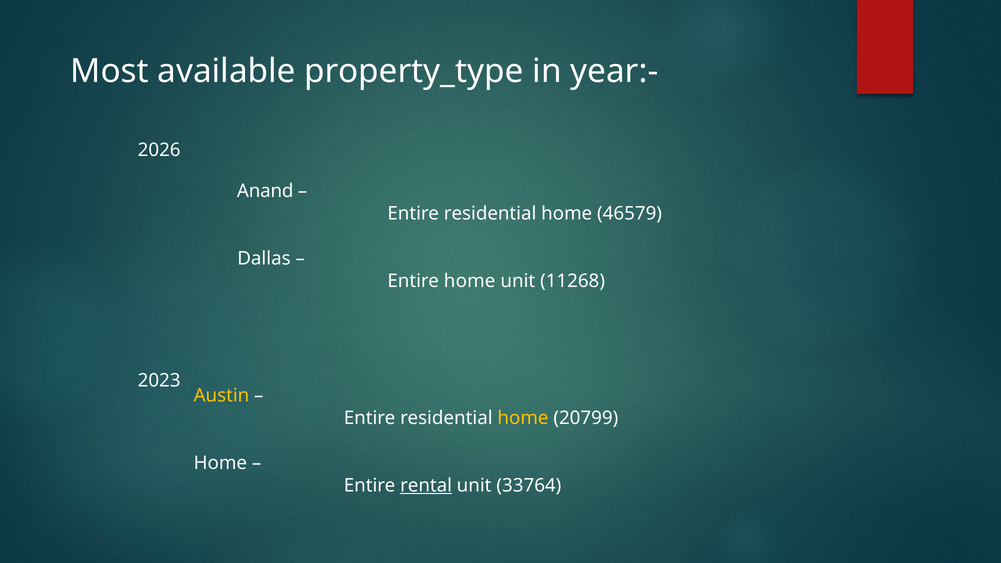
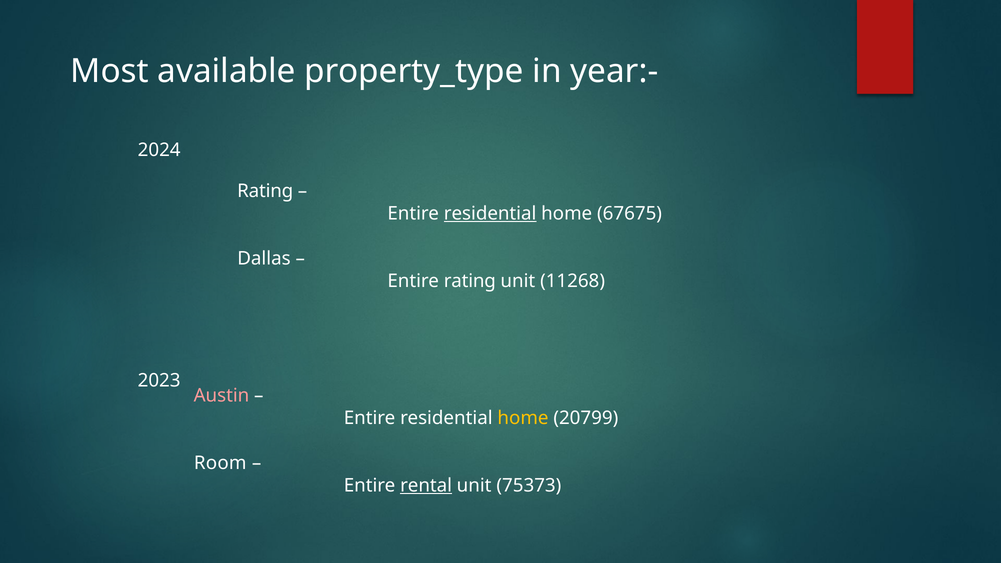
2026: 2026 -> 2024 (159, 150)
Anand: Anand -> Rating (265, 191)
residential underline: none -> present (490, 213)
46579: 46579 -> 67675 (630, 213)
Entire home: home -> rating (470, 281)
Austin colour: yellow -> pink (221, 396)
Home: Home -> Room (220, 463)
33764: 33764 -> 75373 (529, 486)
